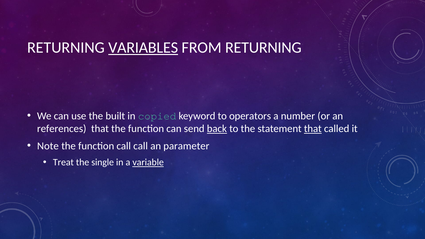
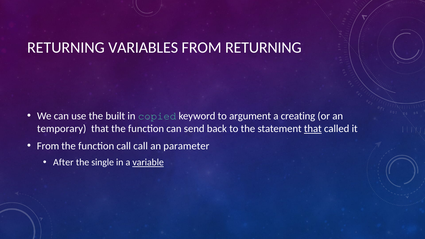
VARIABLES underline: present -> none (143, 48)
operators: operators -> argument (250, 116)
number: number -> creating (298, 116)
references: references -> temporary (62, 129)
back underline: present -> none (217, 129)
Note: Note -> From (48, 146)
Treat: Treat -> After (63, 162)
